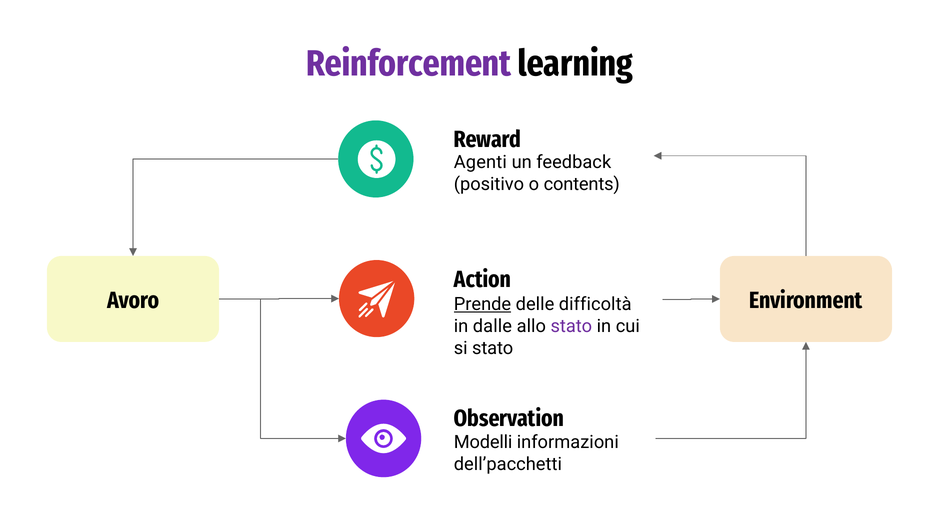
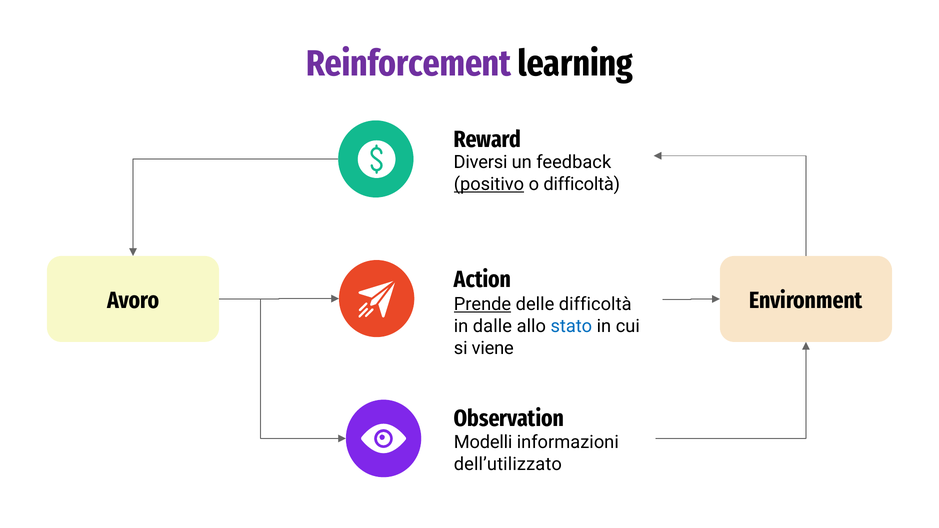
Agenti: Agenti -> Diversi (481, 162)
positivo underline: none -> present (489, 184)
o contents: contents -> difficoltà (582, 184)
stato colour: purple -> blue (571, 326)
si stato: stato -> viene (493, 348)
dell’pacchetti: dell’pacchetti -> dell’utilizzato (508, 464)
